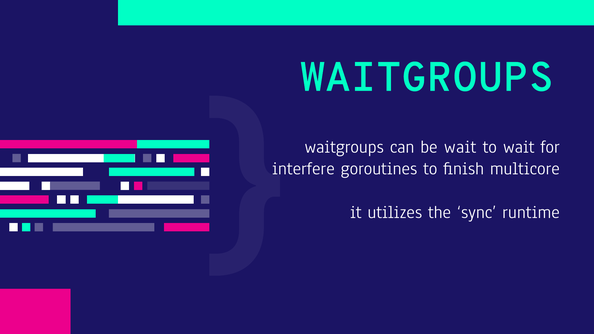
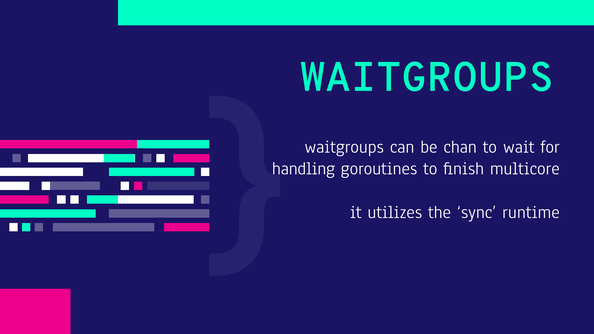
be wait: wait -> chan (460, 147)
interfere: interfere -> handling (303, 169)
